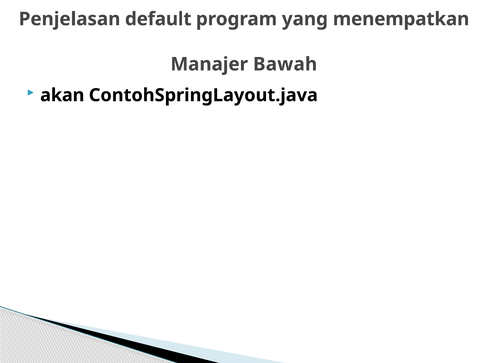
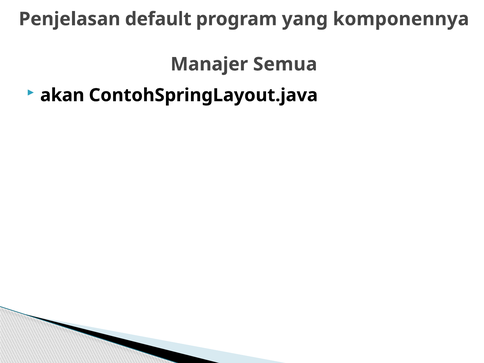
menempatkan: menempatkan -> komponennya (401, 19)
Bawah: Bawah -> Semua (285, 64)
